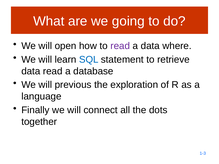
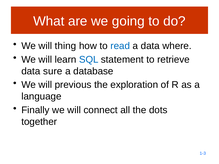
open: open -> thing (65, 46)
read colour: purple -> blue (120, 46)
data read: read -> sure (53, 71)
